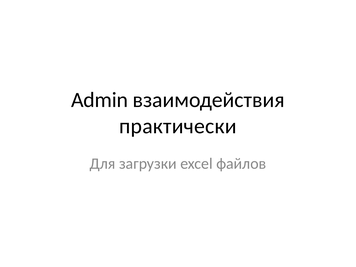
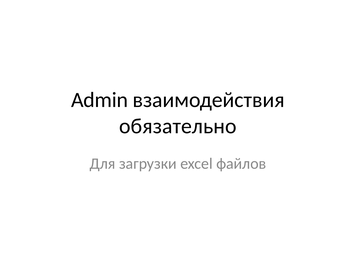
практически: практически -> обязательно (178, 126)
